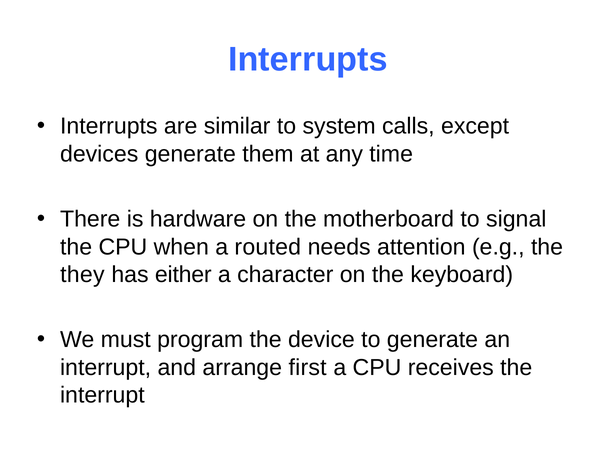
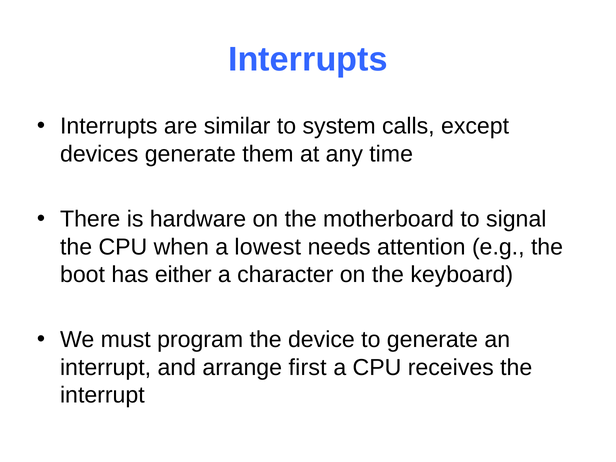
routed: routed -> lowest (268, 247)
they: they -> boot (83, 275)
